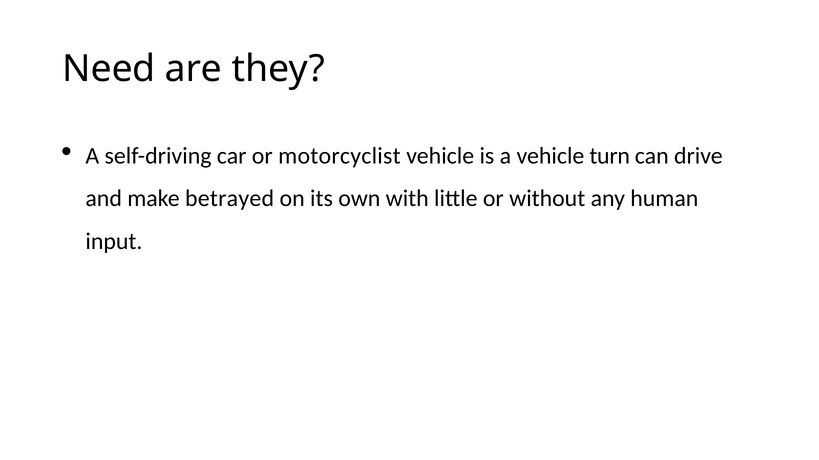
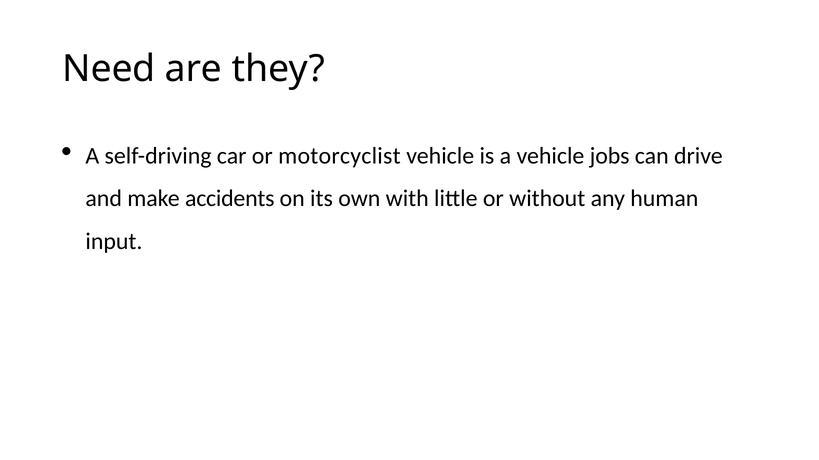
turn: turn -> jobs (610, 156)
betrayed: betrayed -> accidents (230, 199)
